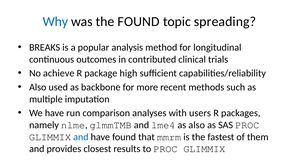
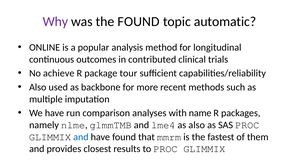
Why colour: blue -> purple (55, 22)
spreading: spreading -> automatic (225, 22)
BREAKS: BREAKS -> ONLINE (45, 47)
high: high -> tour (128, 73)
users: users -> name (200, 113)
